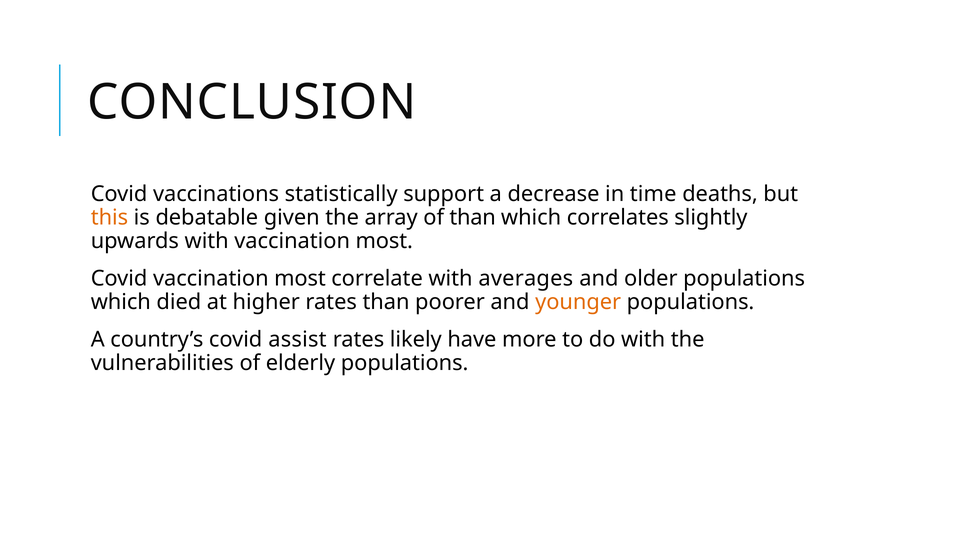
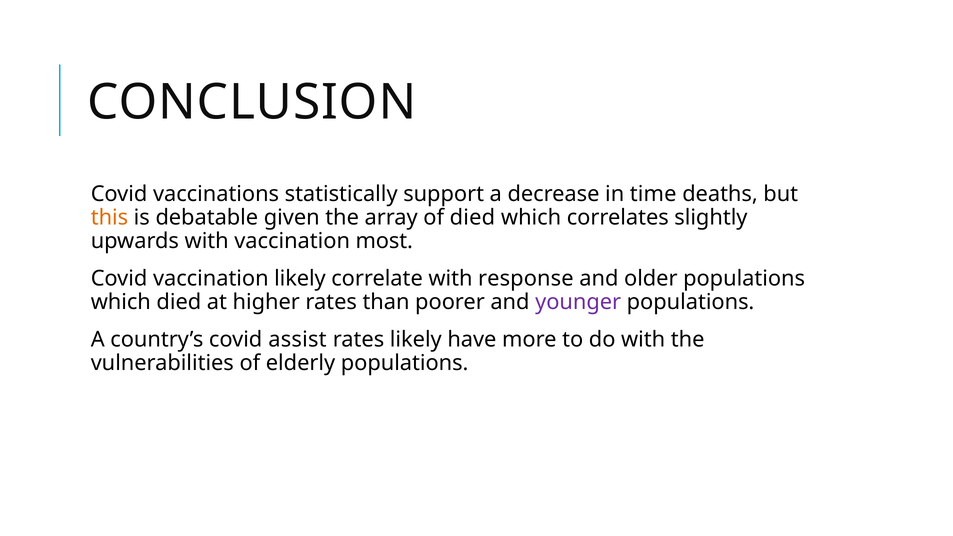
of than: than -> died (472, 217)
Covid vaccination most: most -> likely (300, 279)
averages: averages -> response (526, 279)
younger colour: orange -> purple (578, 302)
